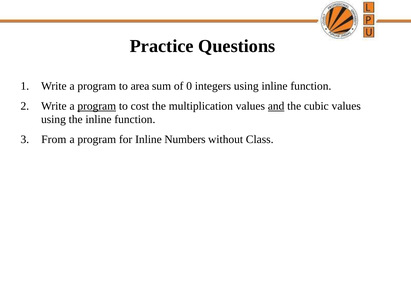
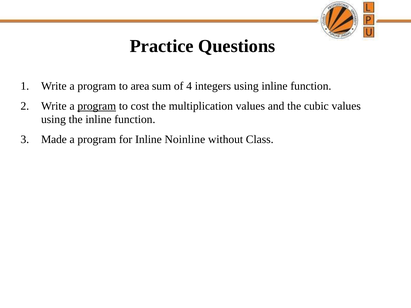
0: 0 -> 4 (189, 86)
and underline: present -> none (276, 106)
From: From -> Made (54, 140)
Numbers: Numbers -> Noinline (185, 140)
